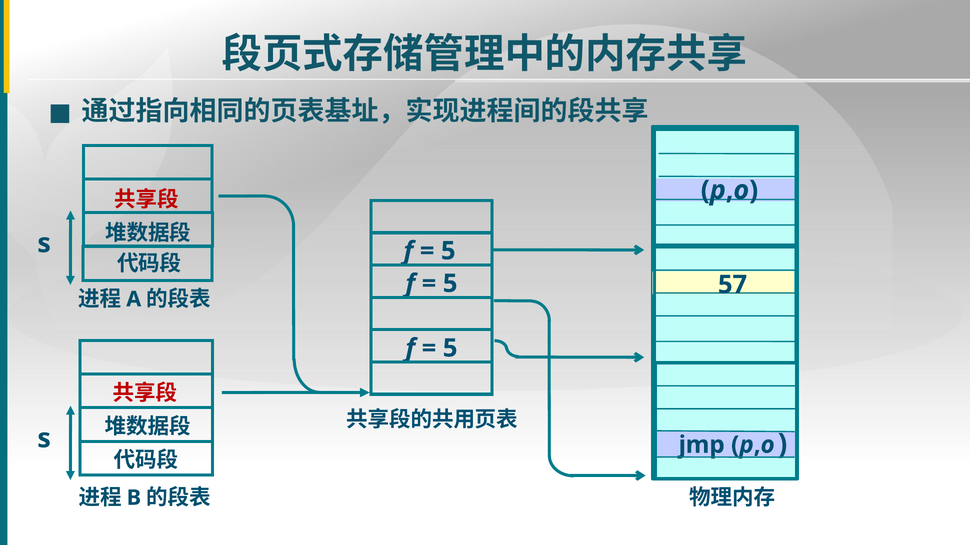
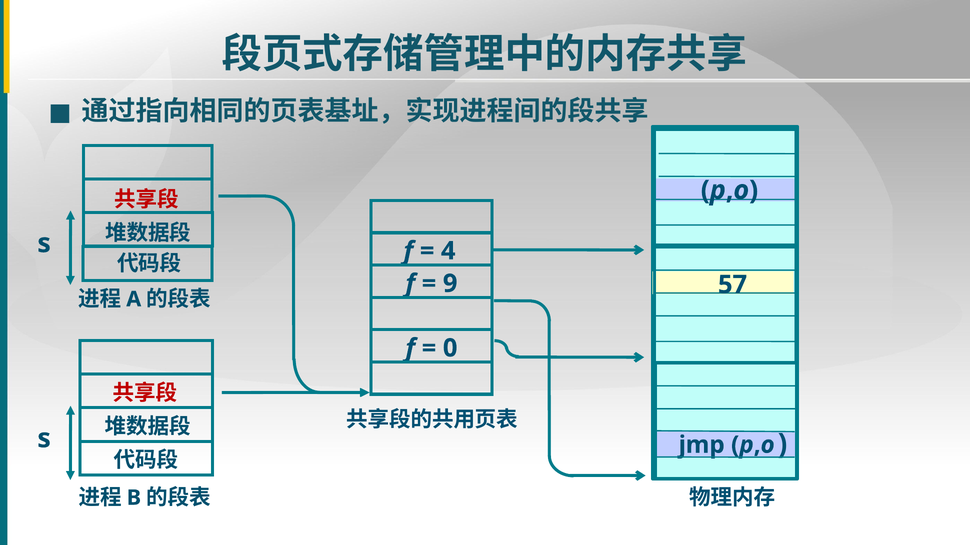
5: 5 -> 4 (448, 251)
5: 5 -> 9 (450, 284)
5: 5 -> 0 (450, 349)
